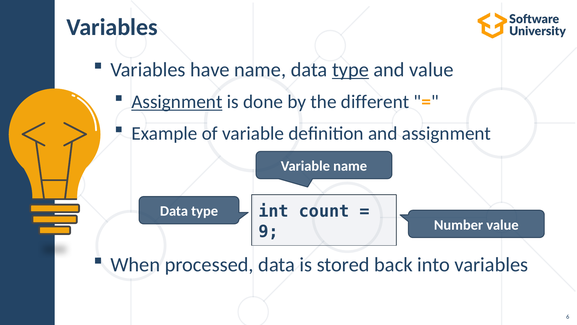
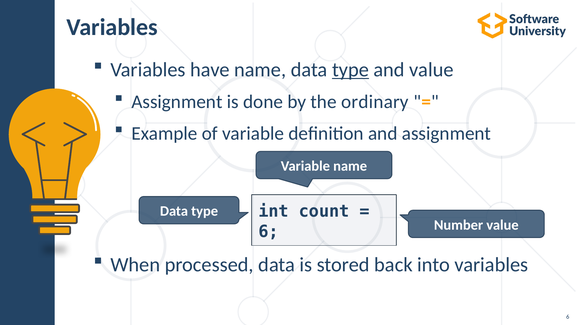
Assignment underline: present -> none (177, 102)
different: different -> ordinary (375, 102)
9: 9 -> 6 (269, 231)
